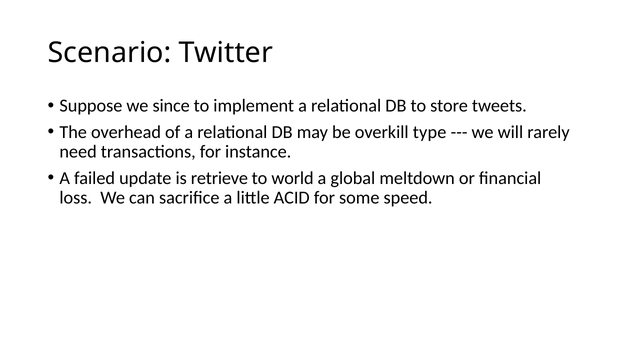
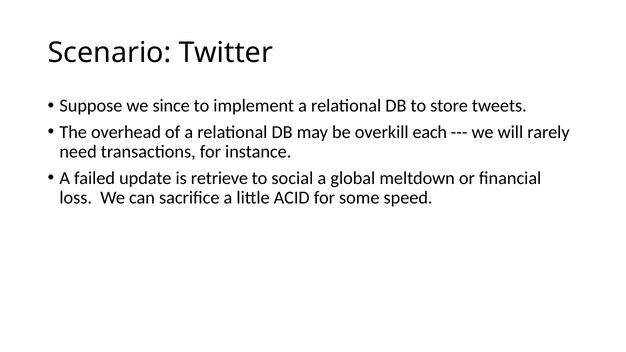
type: type -> each (430, 132)
world: world -> social (292, 178)
